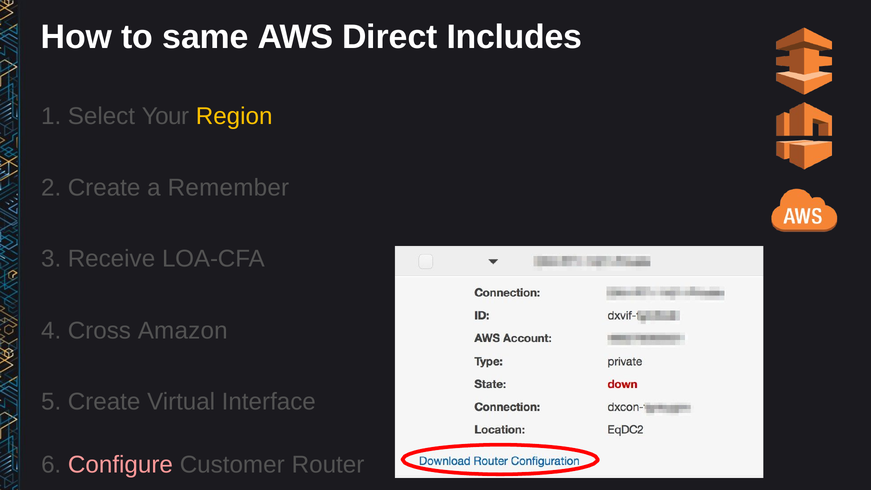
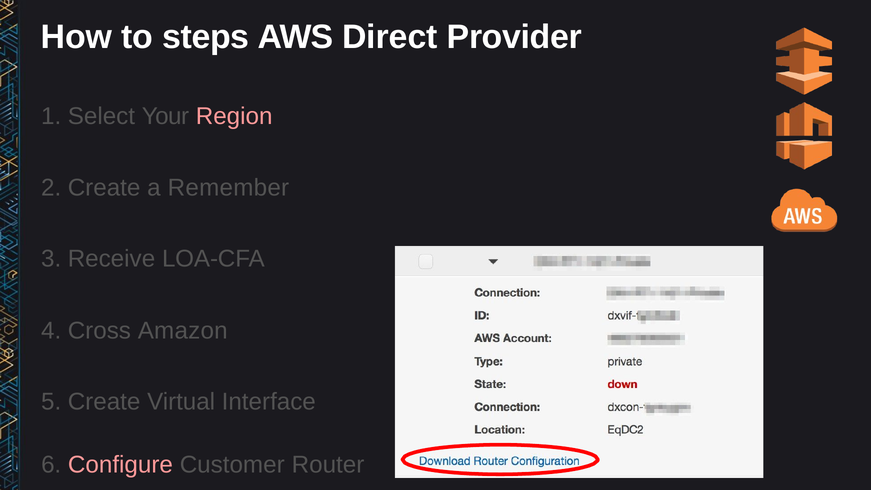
same: same -> steps (206, 37)
Includes: Includes -> Provider (514, 37)
Region colour: yellow -> pink (234, 116)
